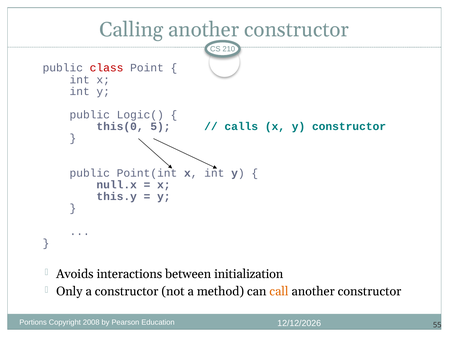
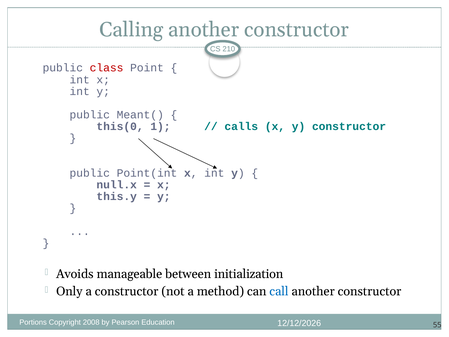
Logic(: Logic( -> Meant( (140, 115)
5: 5 -> 1 (160, 126)
interactions: interactions -> manageable (129, 274)
call colour: orange -> blue (279, 291)
